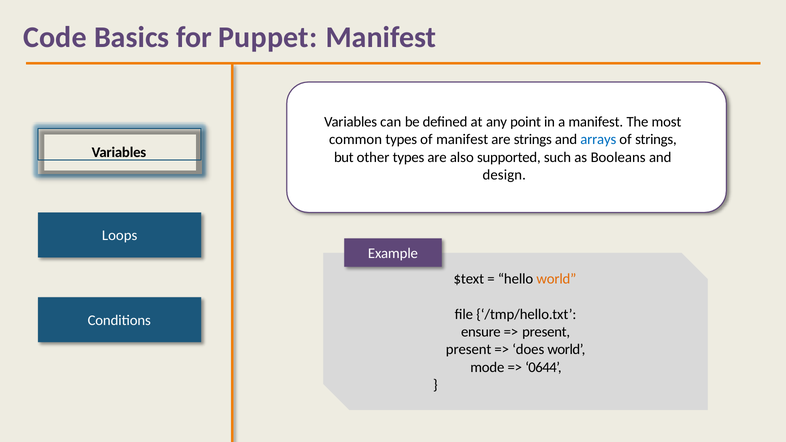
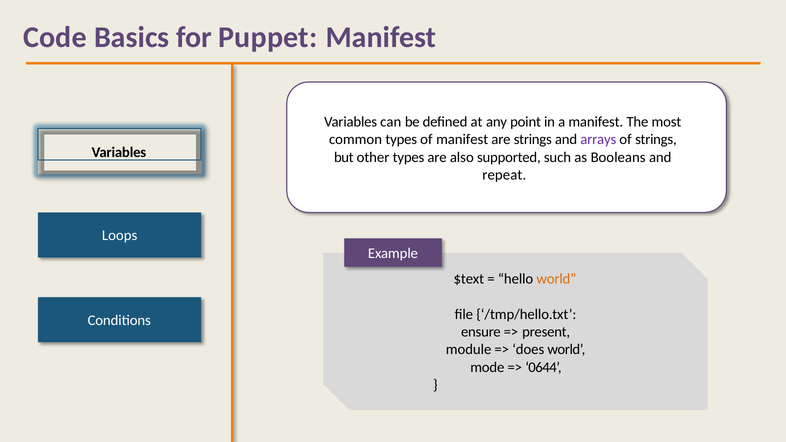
arrays colour: blue -> purple (598, 140)
design: design -> repeat (504, 175)
present: present -> module (469, 350)
